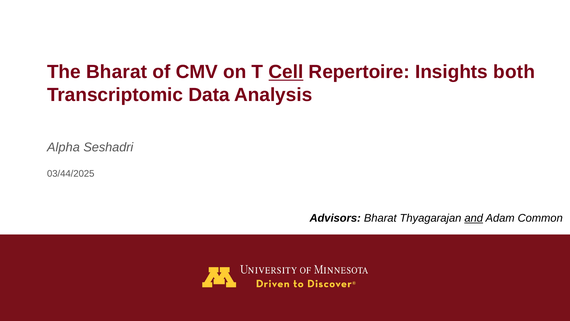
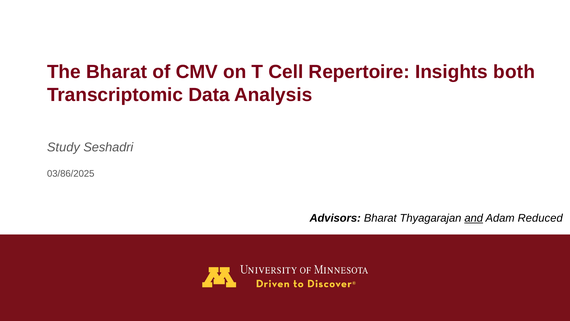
Cell underline: present -> none (286, 72)
Alpha: Alpha -> Study (63, 147)
03/44/2025: 03/44/2025 -> 03/86/2025 (71, 174)
Common: Common -> Reduced (540, 218)
